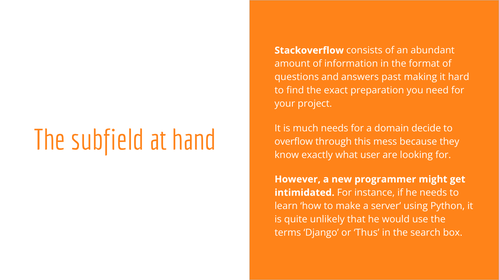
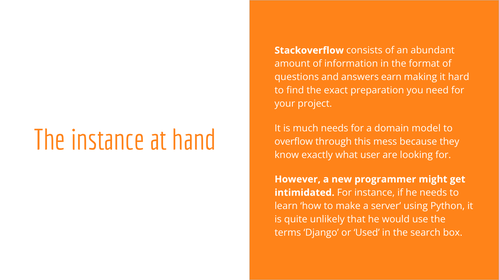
past: past -> earn (391, 77)
decide: decide -> model (426, 129)
The subfield: subfield -> instance (108, 141)
Thus: Thus -> Used (367, 233)
